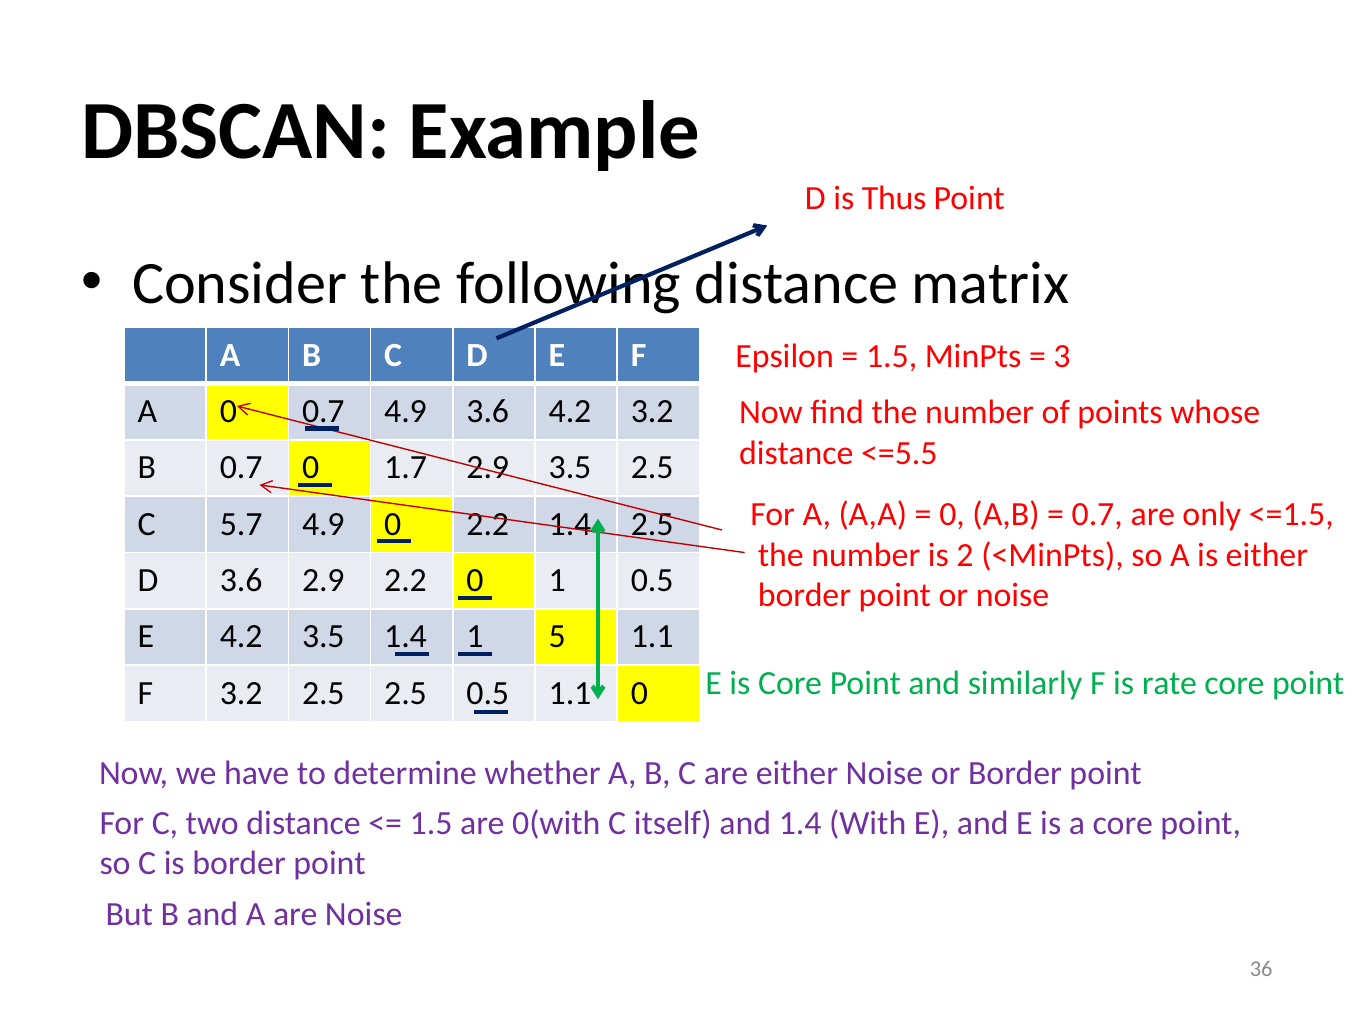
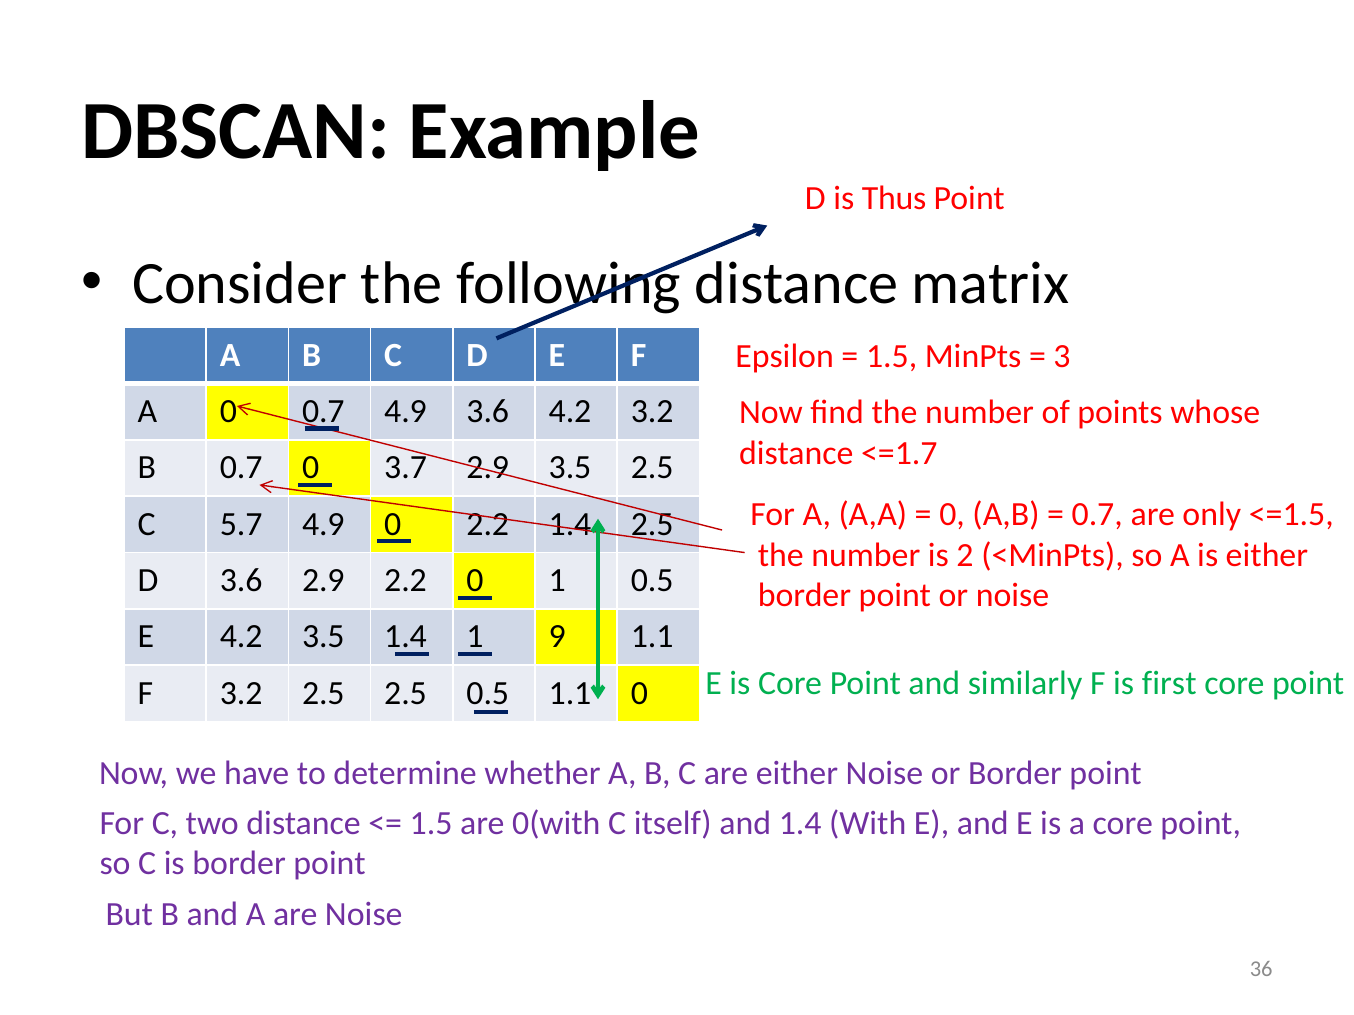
<=5.5: <=5.5 -> <=1.7 (899, 454)
1.7: 1.7 -> 3.7 (406, 468)
5: 5 -> 9 (557, 637)
rate: rate -> first (1169, 684)
